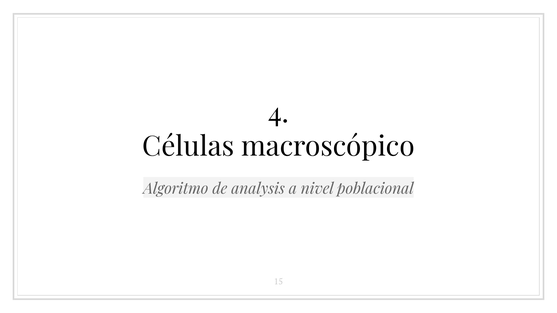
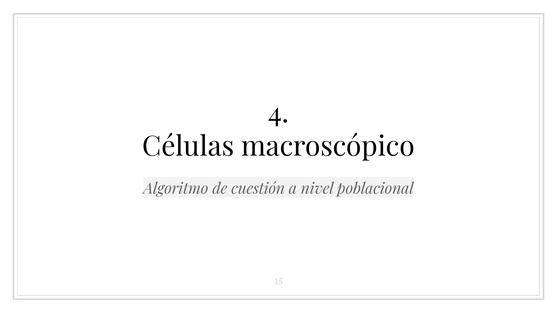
analysis: analysis -> cuestión (258, 189)
